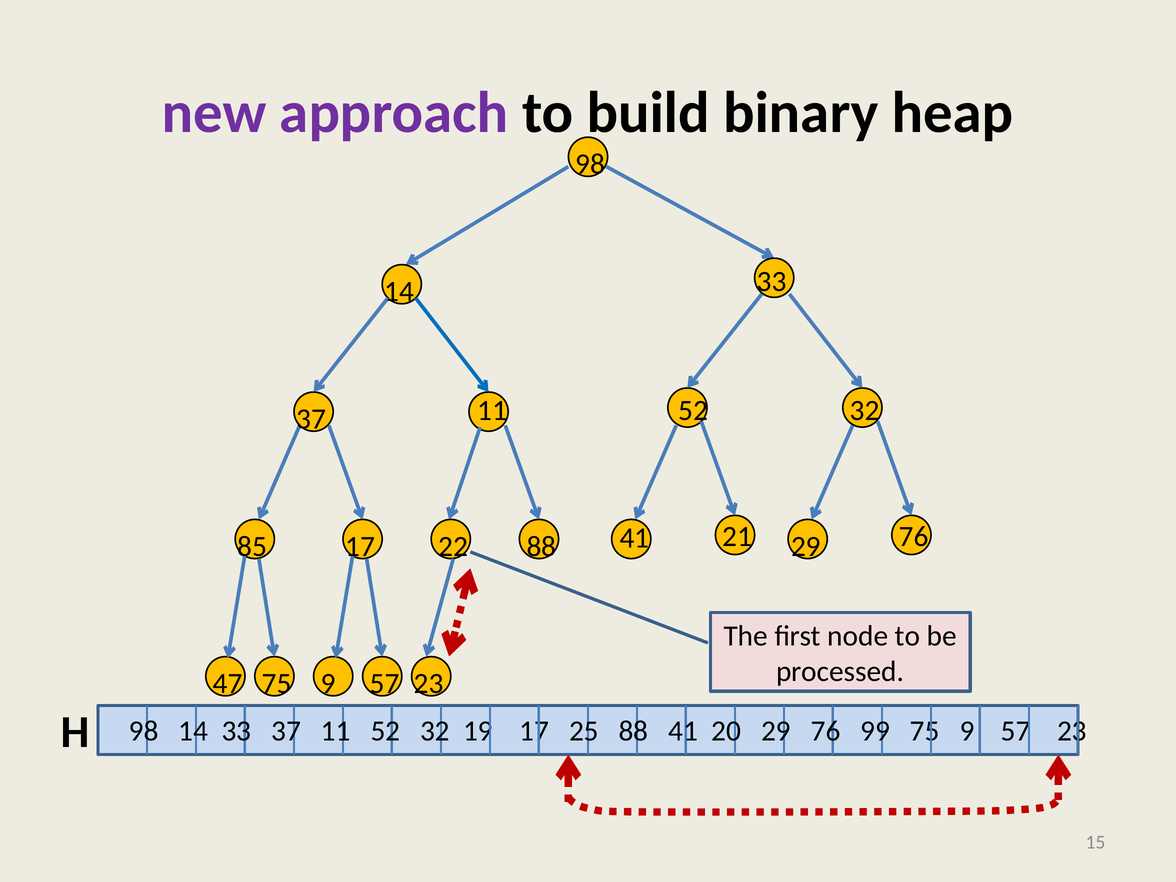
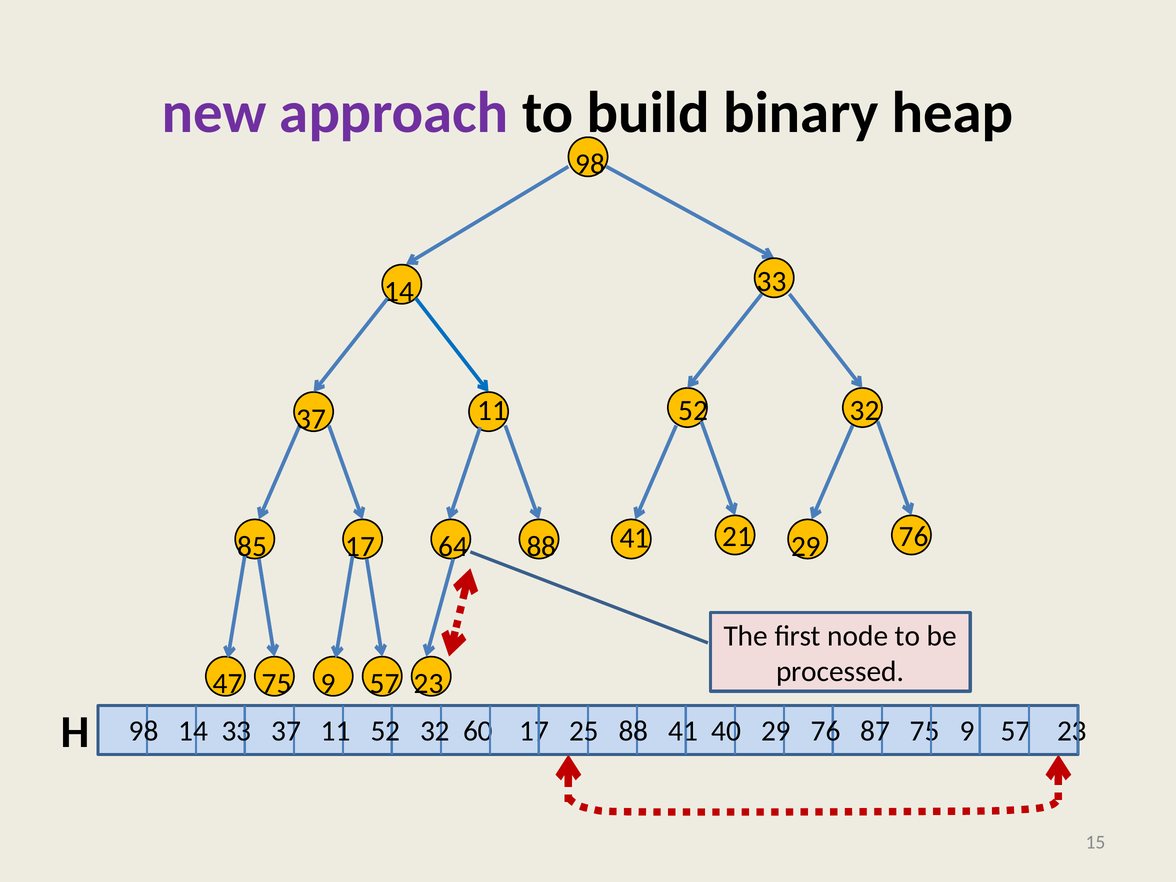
22: 22 -> 64 (453, 546)
19: 19 -> 60 (478, 731)
20: 20 -> 40 (726, 731)
99: 99 -> 87 (875, 731)
